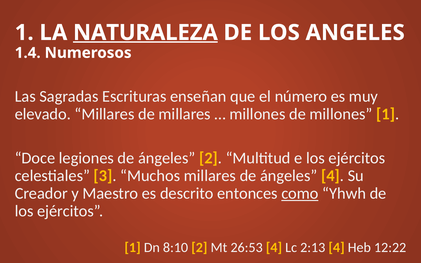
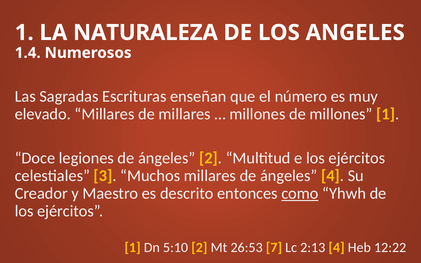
NATURALEZA underline: present -> none (145, 33)
8:10: 8:10 -> 5:10 (176, 248)
26:53 4: 4 -> 7 (274, 248)
